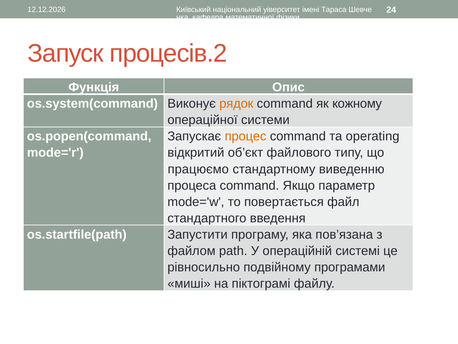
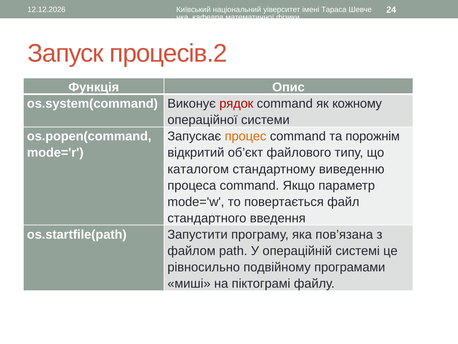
рядок colour: orange -> red (236, 104)
operating: operating -> порожнім (373, 136)
працюємо: працюємо -> каталогом (198, 169)
